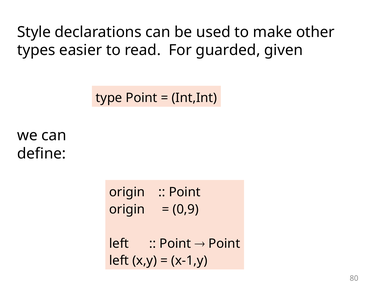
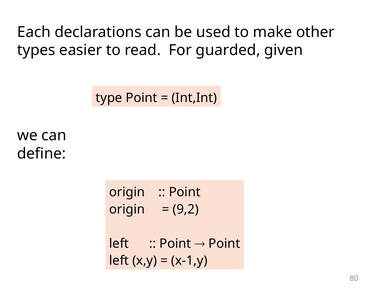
Style: Style -> Each (34, 32)
0,9: 0,9 -> 9,2 (186, 209)
